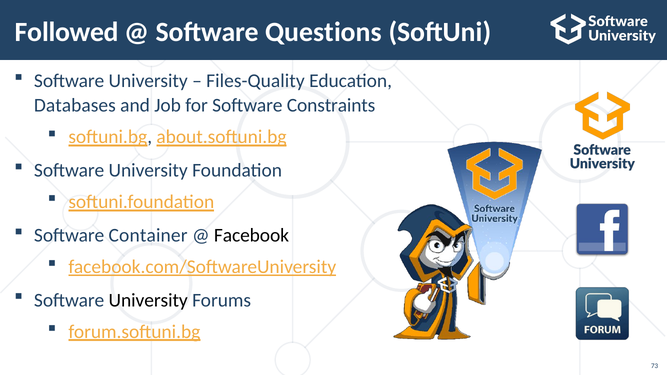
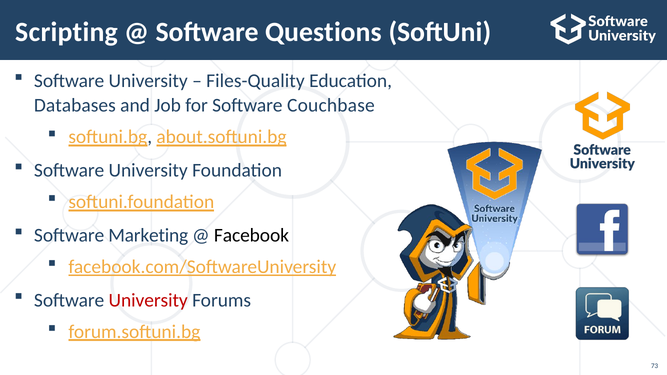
Followed: Followed -> Scripting (67, 32)
Constraints: Constraints -> Couchbase (331, 105)
Container: Container -> Marketing (148, 235)
University colour: black -> red (148, 300)
